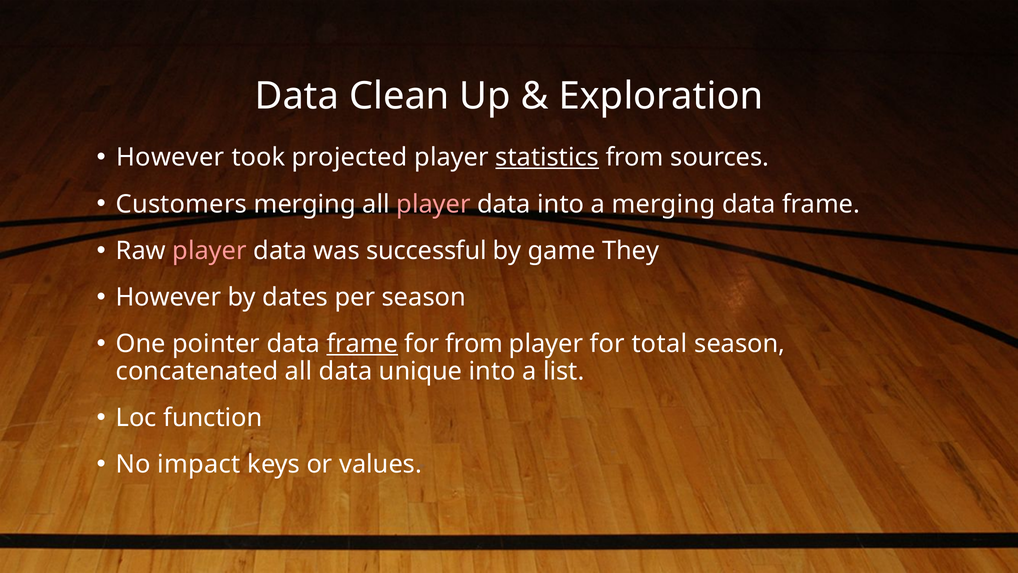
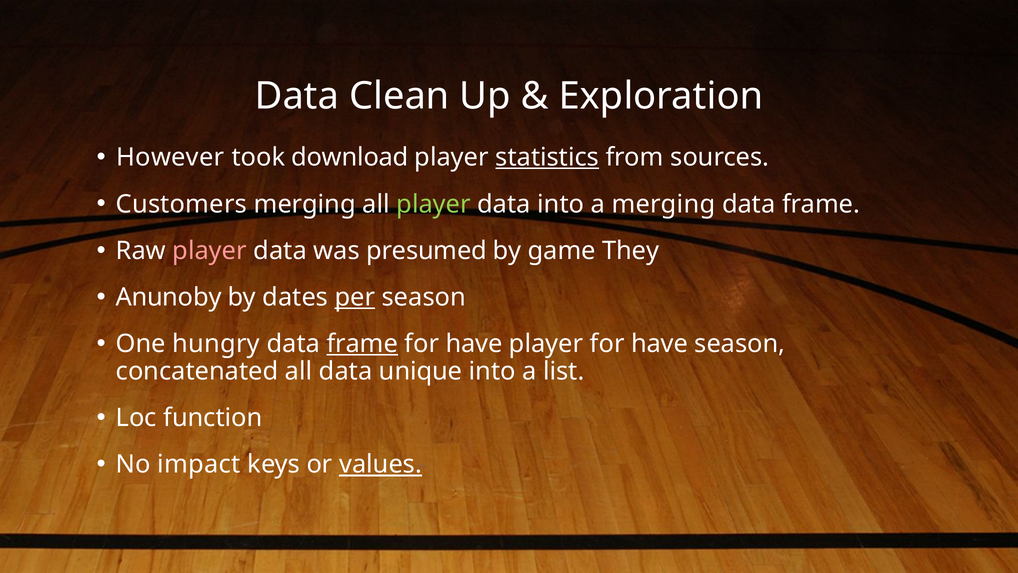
projected: projected -> download (350, 157)
player colour: pink -> light green (434, 204)
successful: successful -> presumed (427, 251)
However: However -> Anunoby (169, 297)
per underline: none -> present (355, 297)
pointer: pointer -> hungry (216, 344)
from: from -> have (474, 344)
player for total: total -> have (660, 344)
values underline: none -> present (381, 464)
